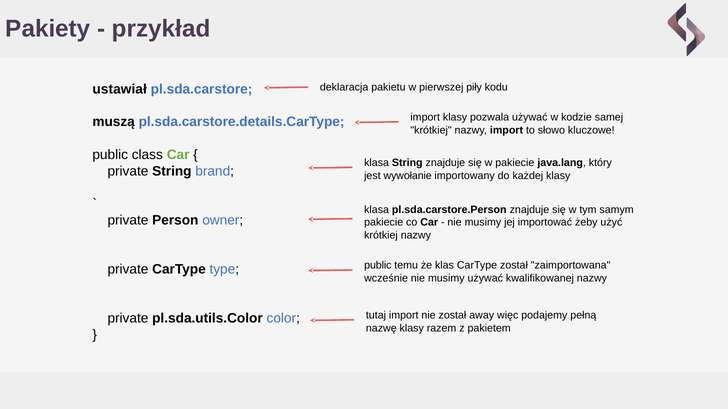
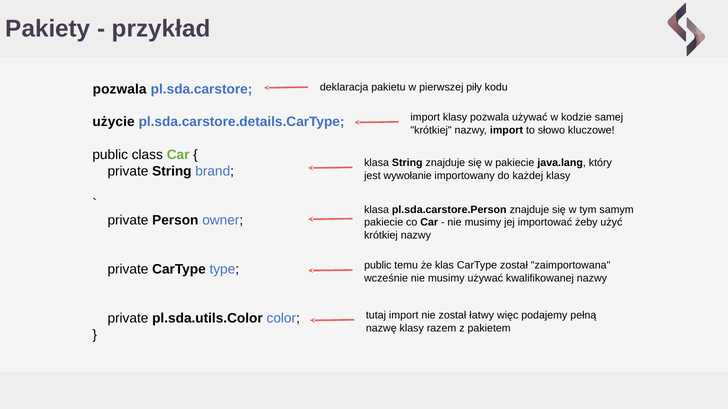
ustawiał: ustawiał -> pozwala (120, 89)
muszą: muszą -> użycie (114, 122)
away: away -> łatwy (482, 316)
